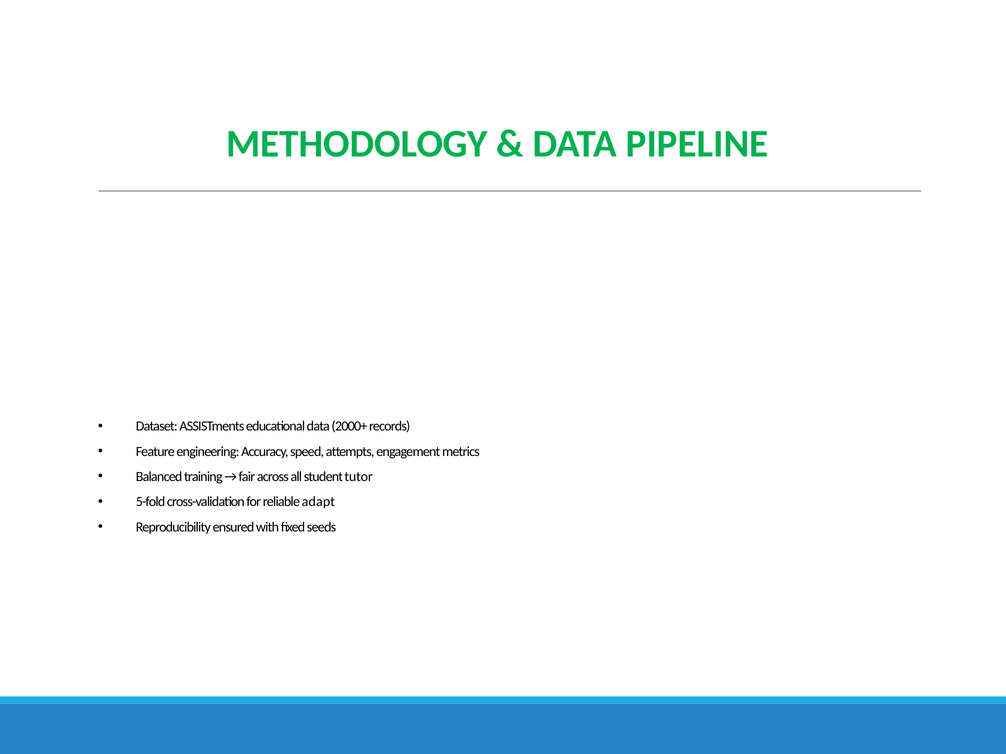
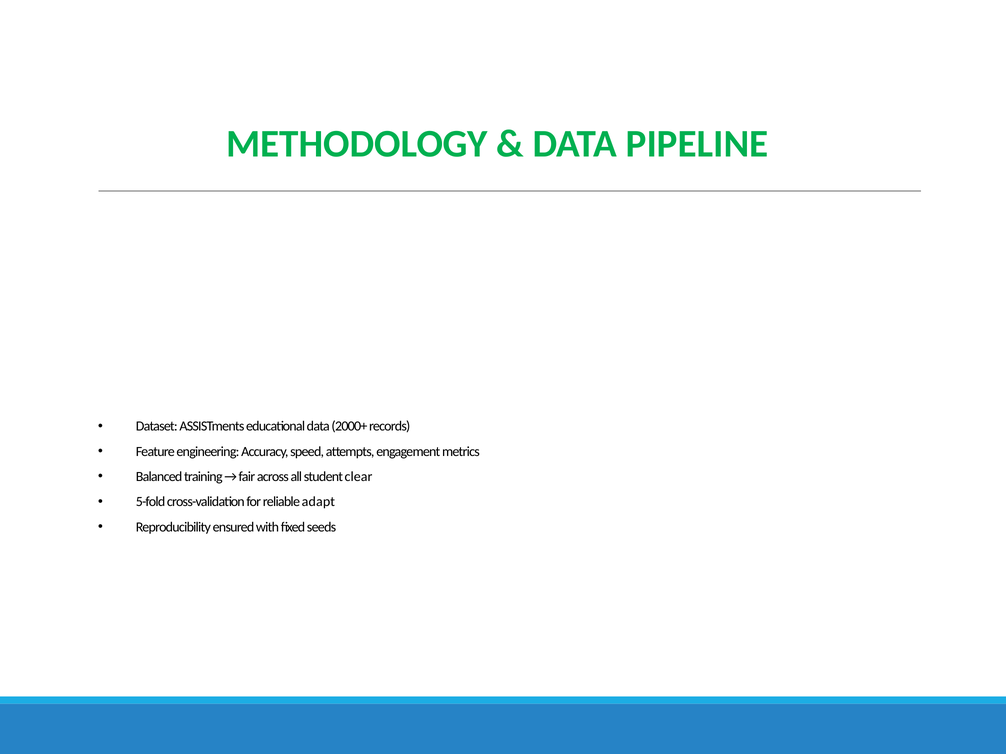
tutor: tutor -> clear (359, 477)
